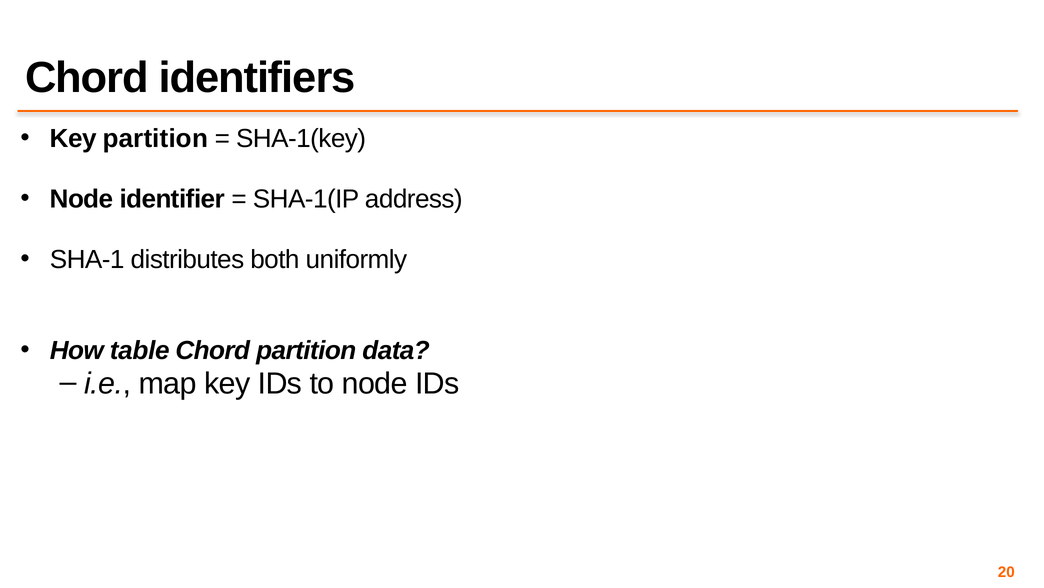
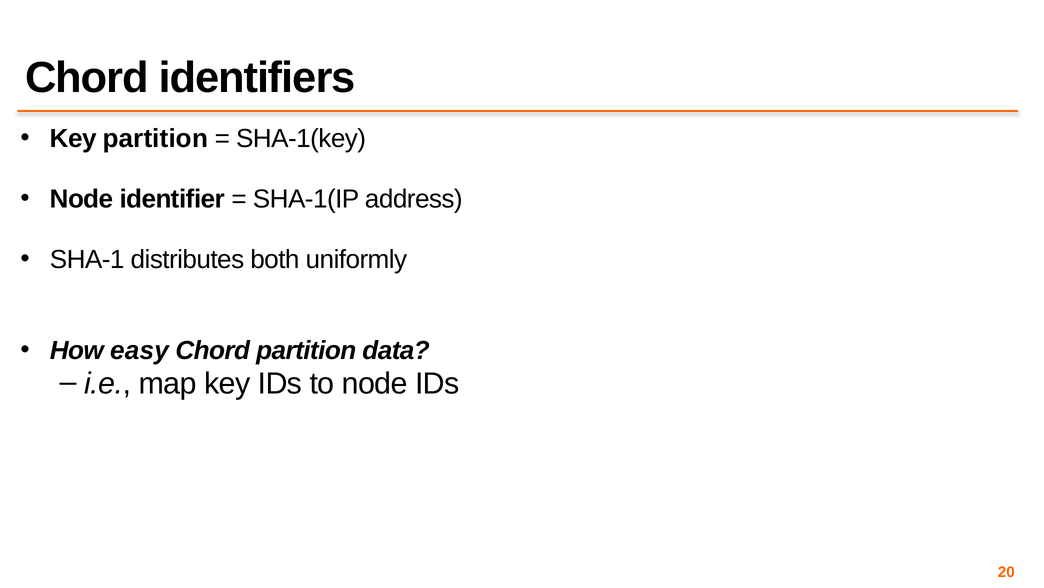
table: table -> easy (139, 350)
